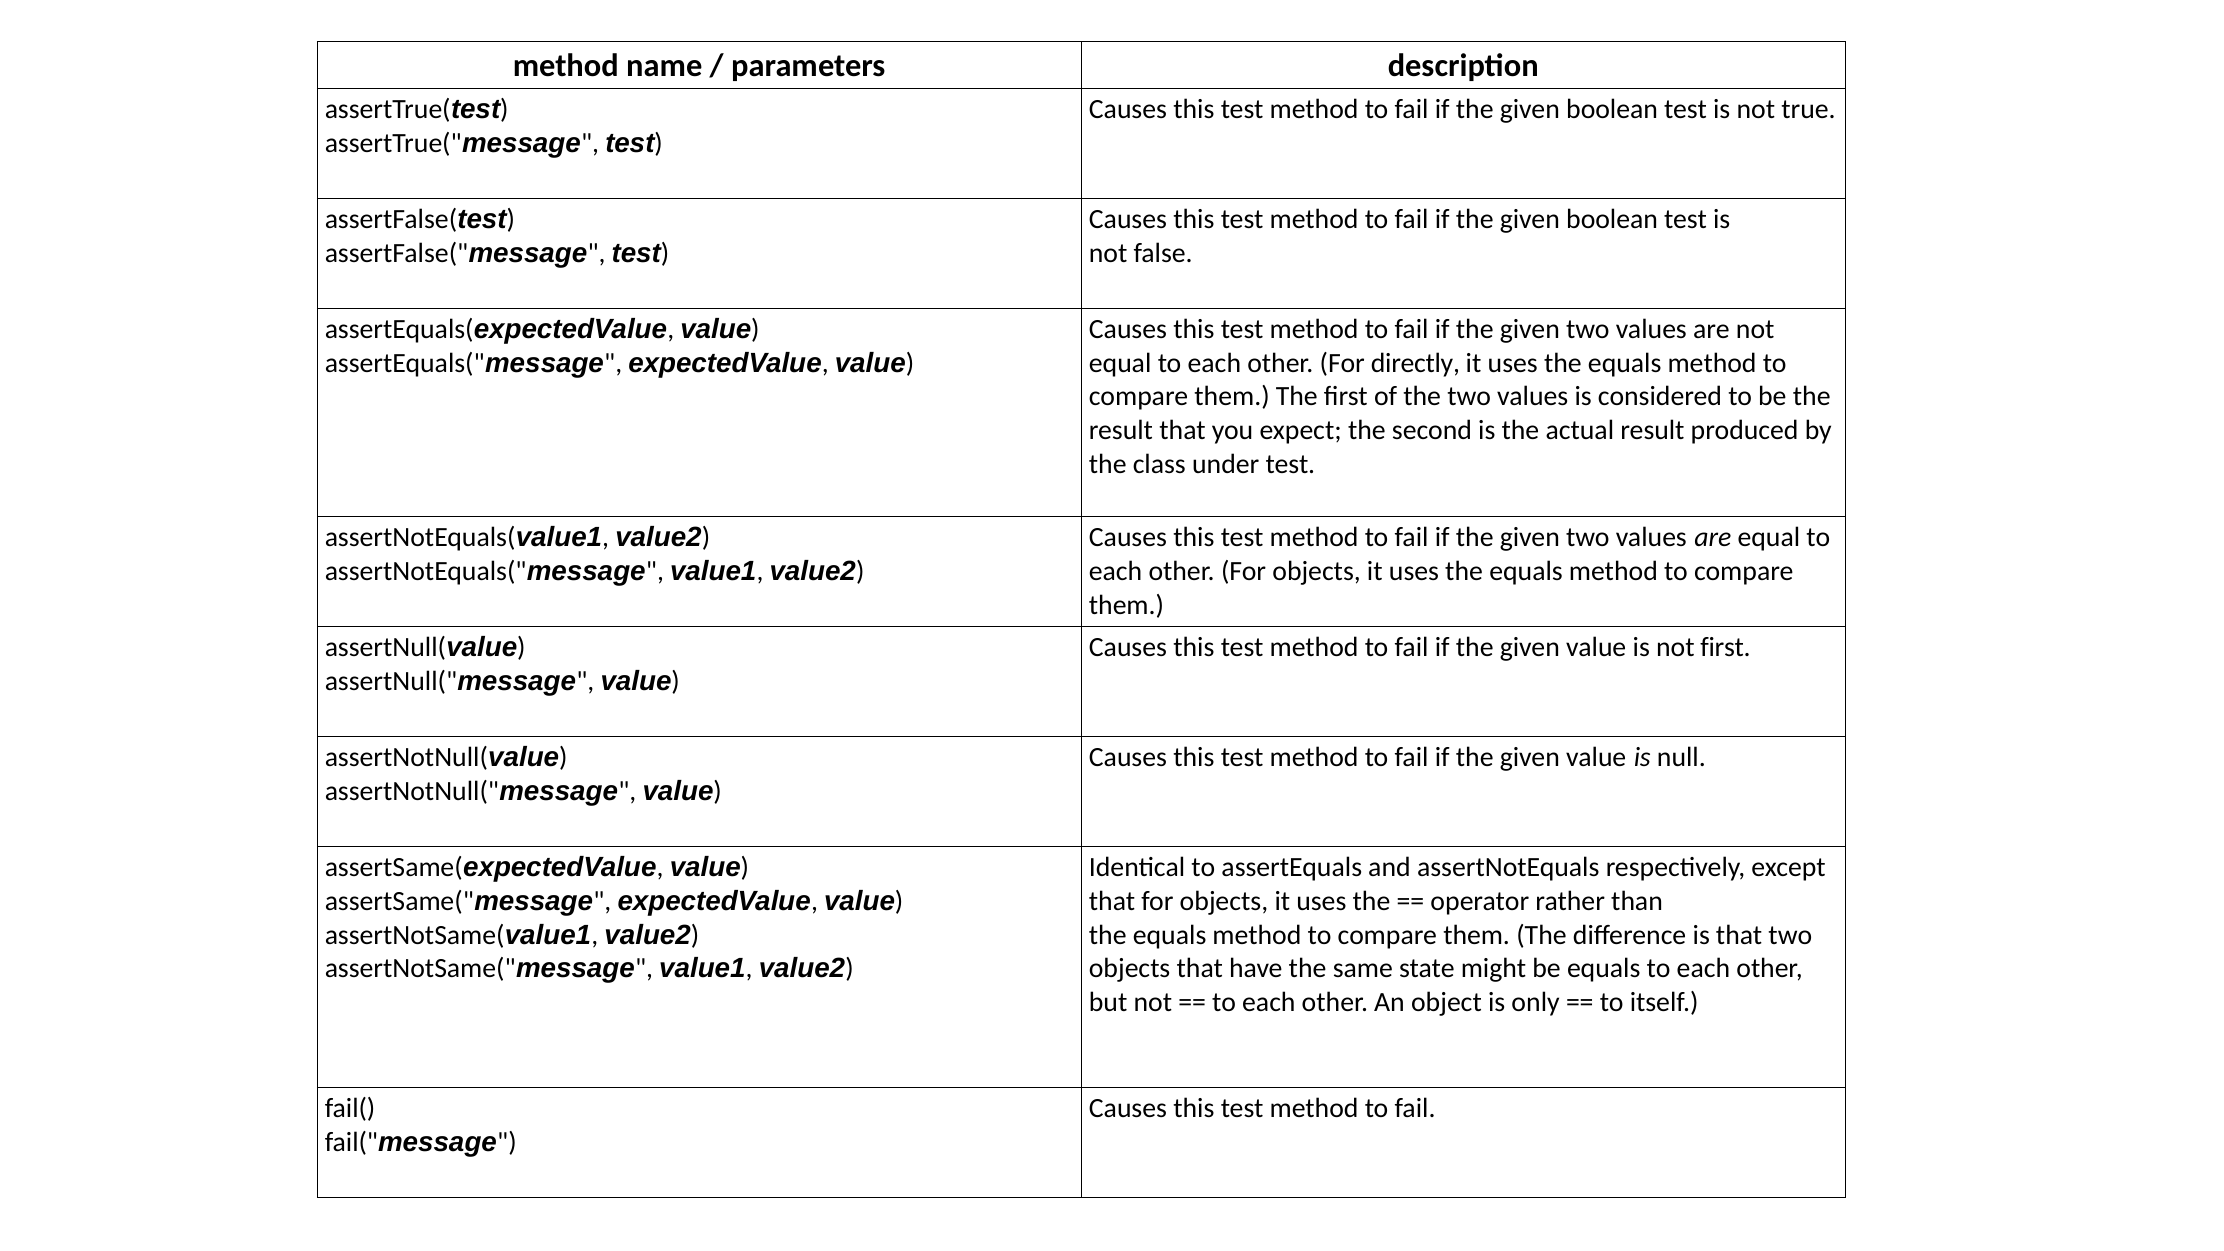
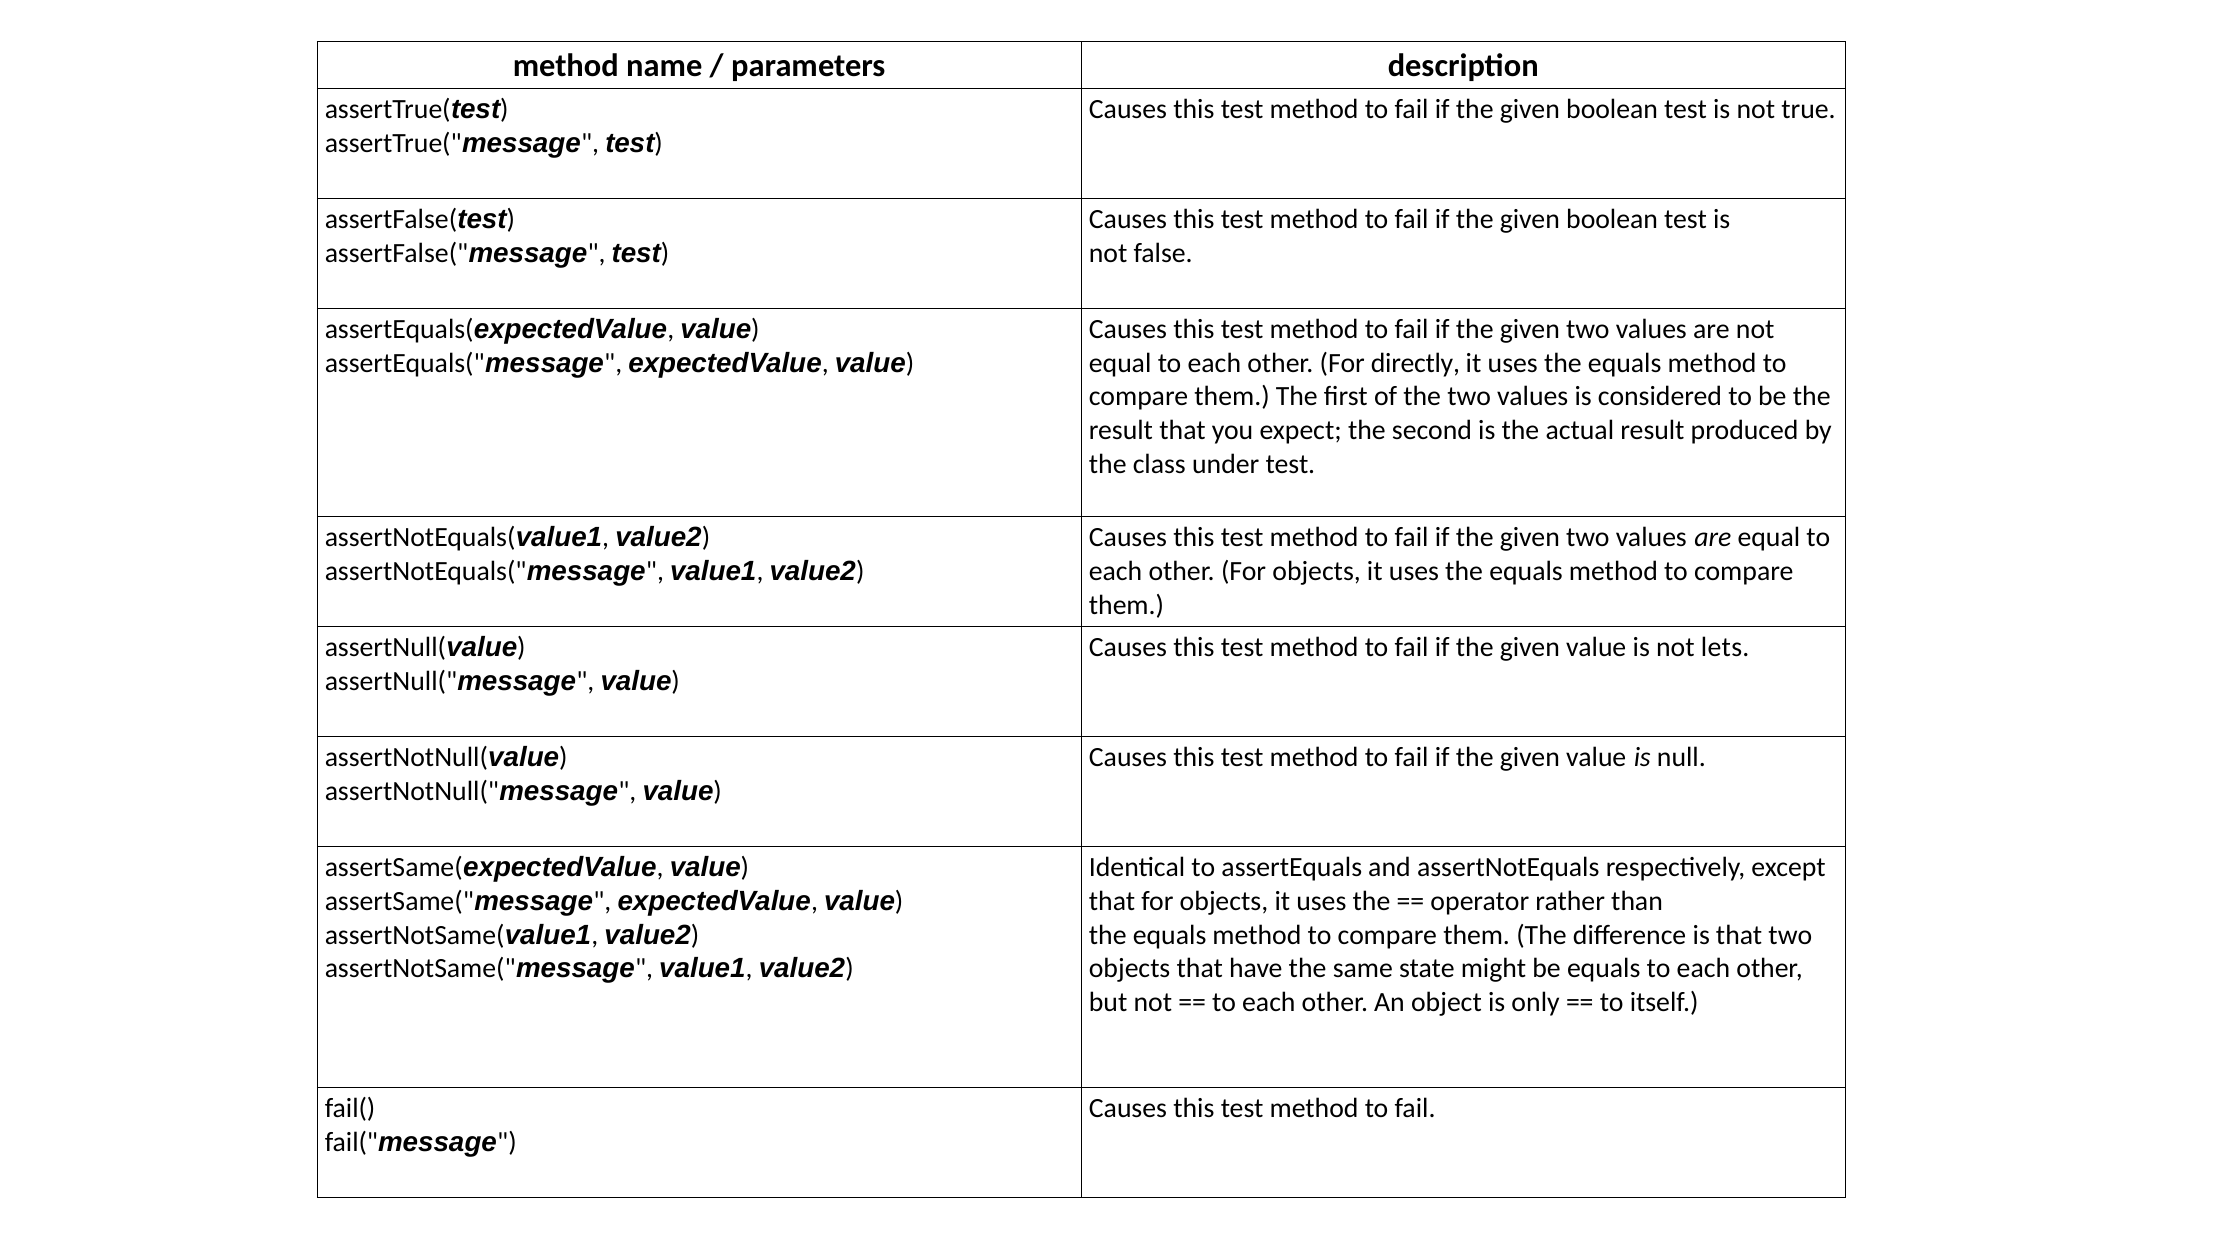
not first: first -> lets (1725, 648)
